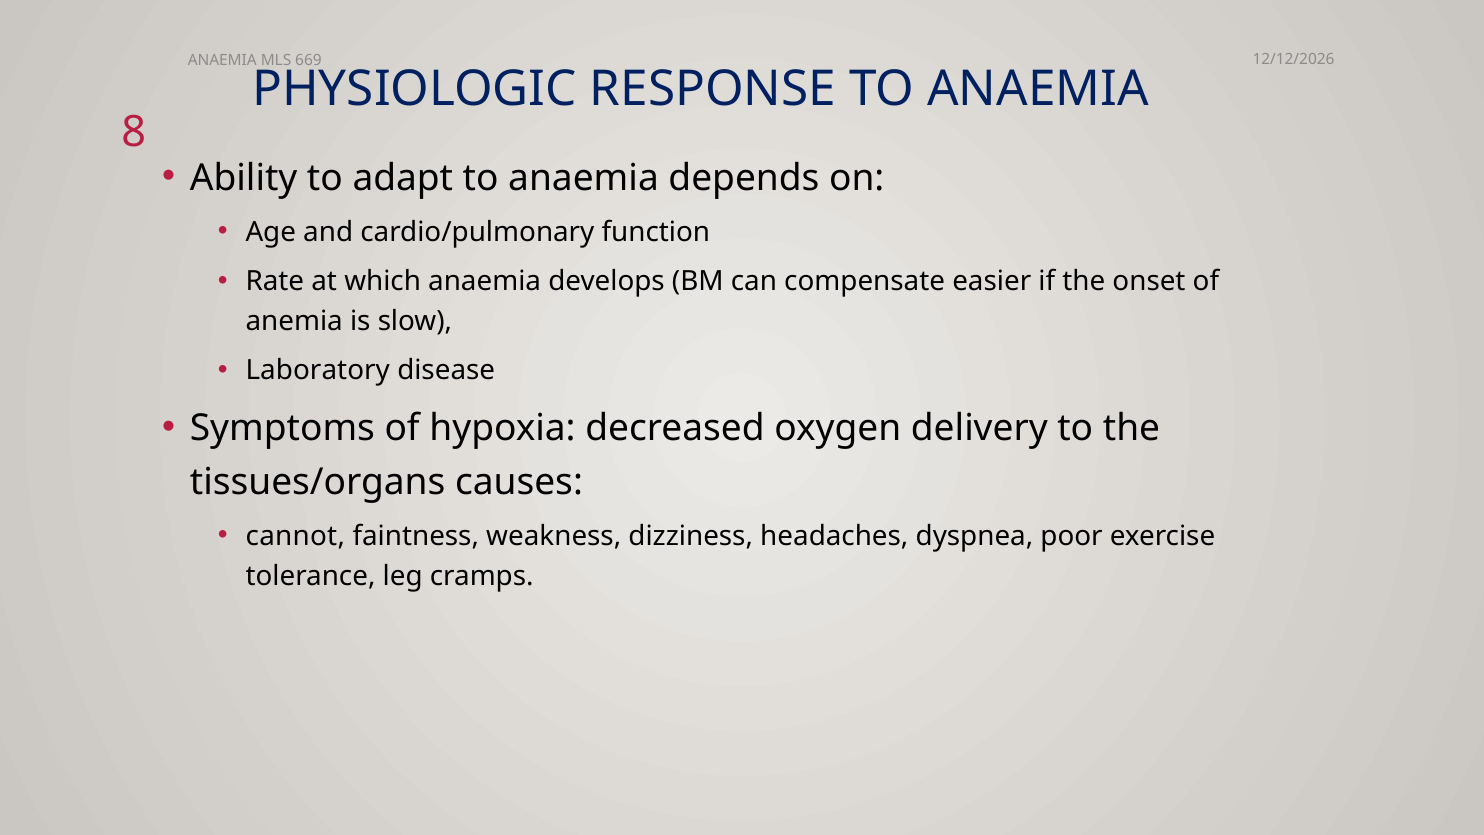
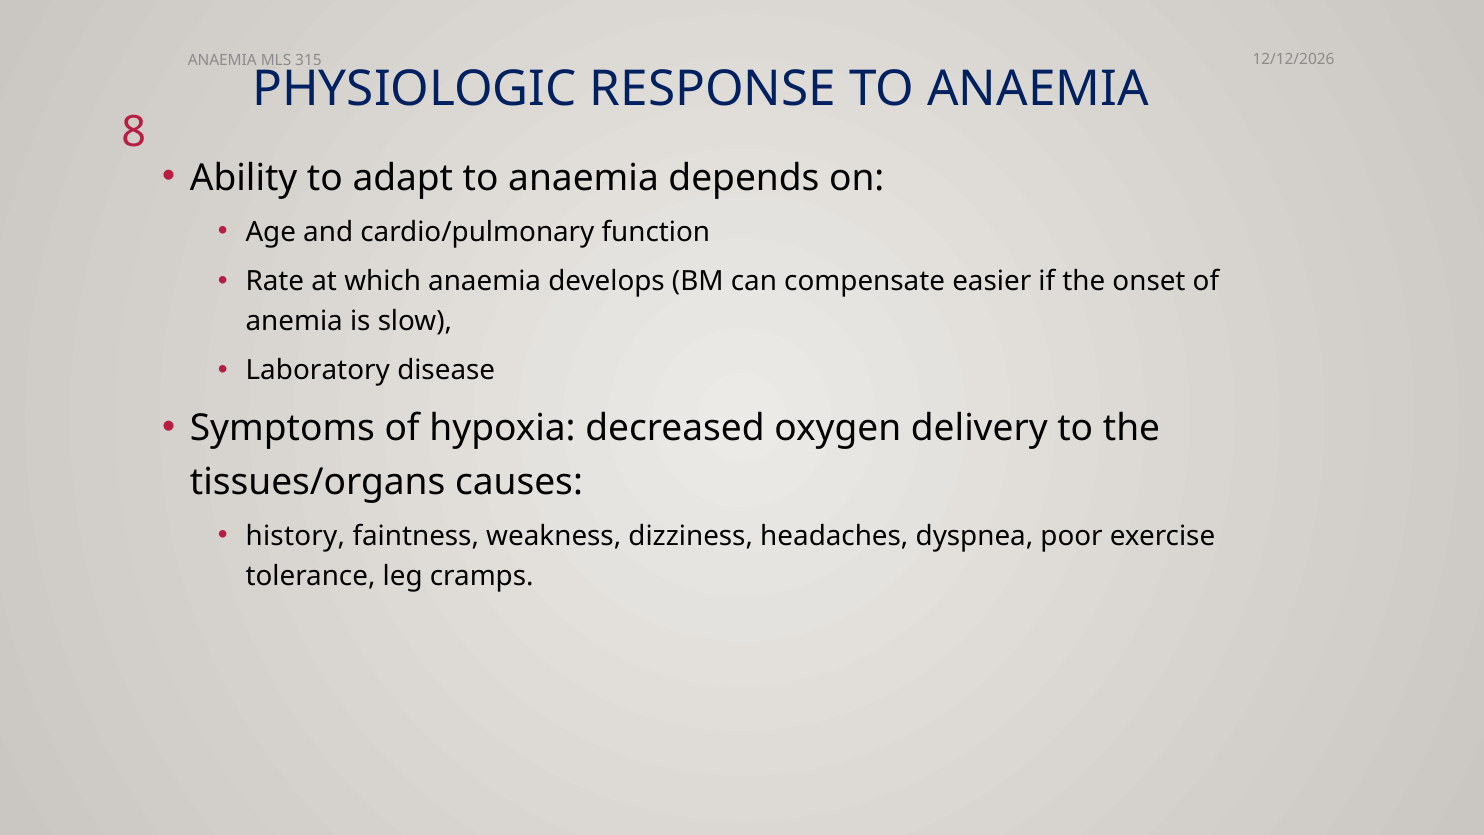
669: 669 -> 315 (308, 60)
cannot: cannot -> history (295, 536)
